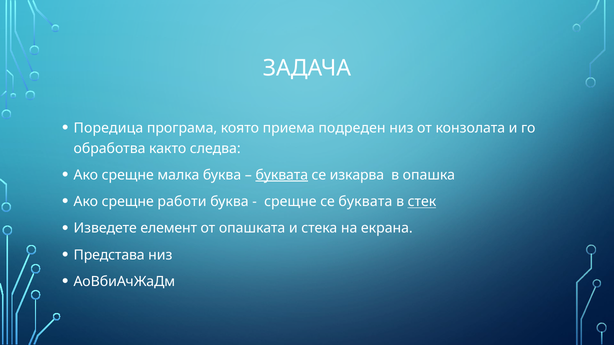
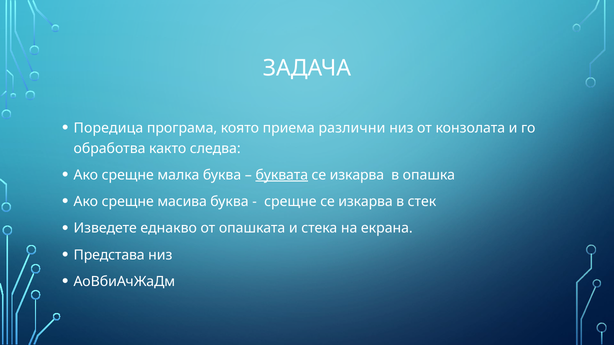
подреден: подреден -> различни (352, 128)
работи: работи -> масива (182, 202)
буквата: буквата -> изкарва (366, 202)
стек underline: present -> none (422, 202)
елемент: елемент -> еднакво (169, 229)
